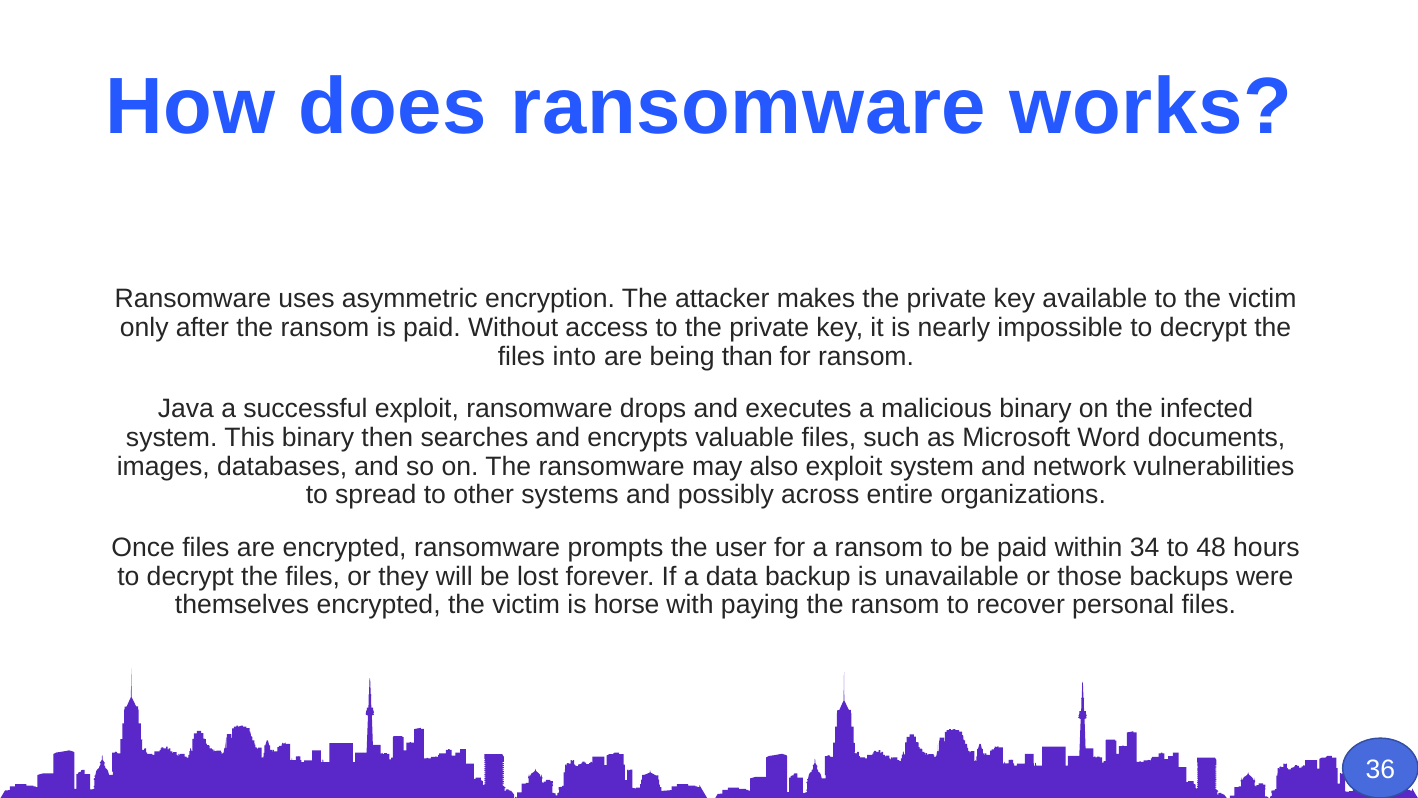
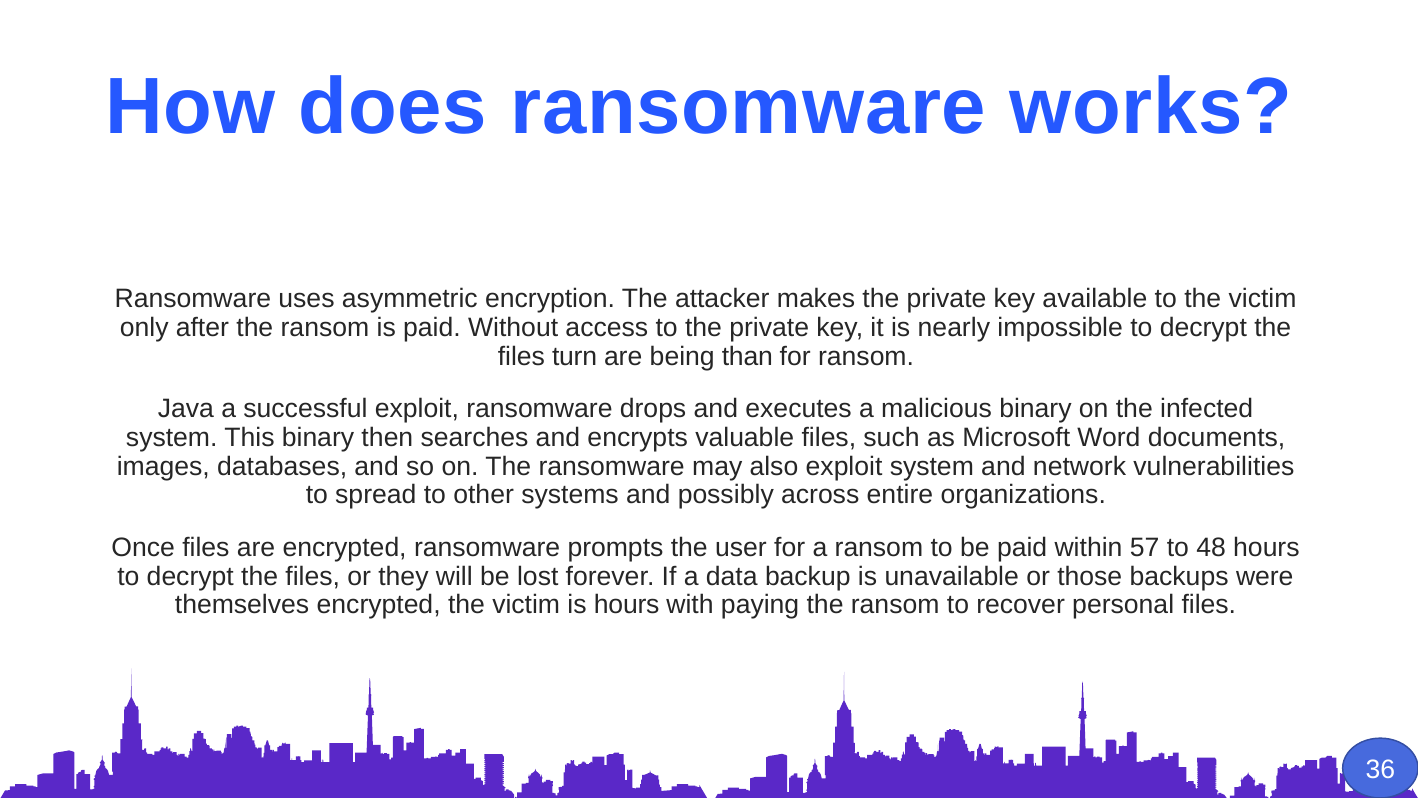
into: into -> turn (575, 356)
34: 34 -> 57 (1145, 547)
is horse: horse -> hours (627, 605)
